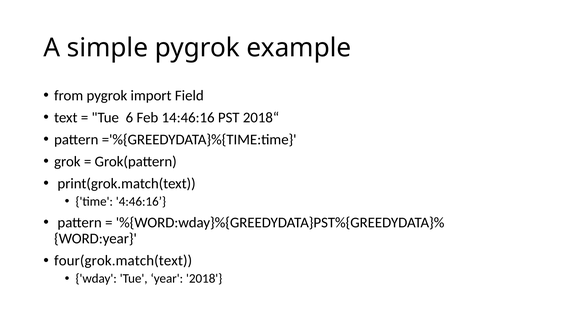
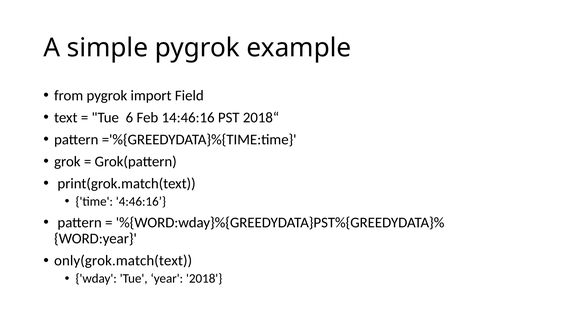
four(grok.match(text: four(grok.match(text -> only(grok.match(text (123, 260)
